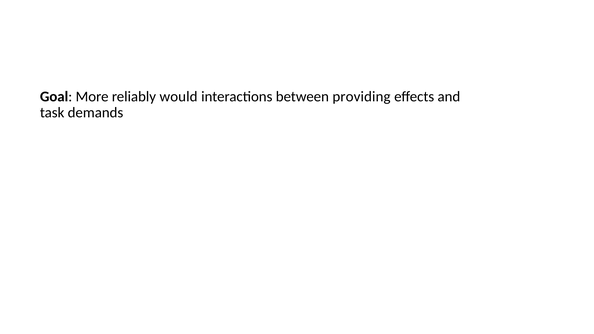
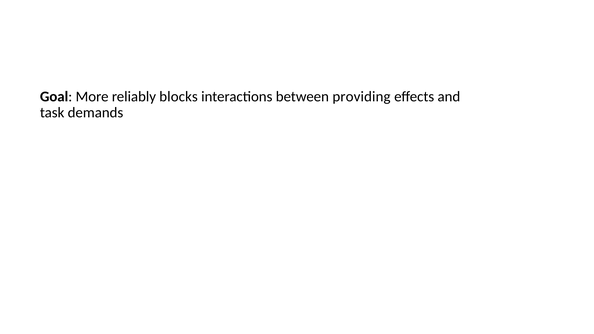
would: would -> blocks (179, 97)
